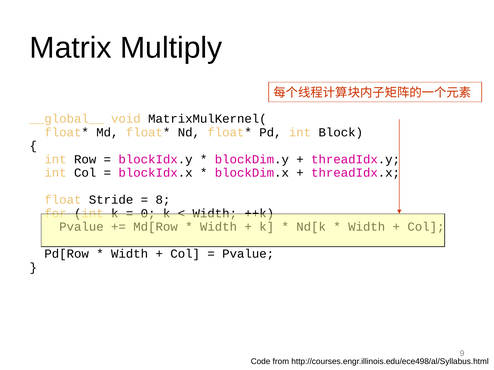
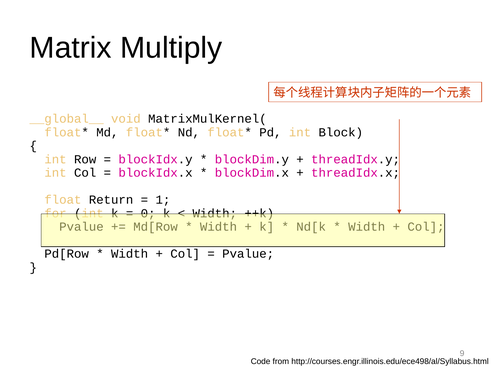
Stride: Stride -> Return (111, 200)
8: 8 -> 1 (163, 200)
